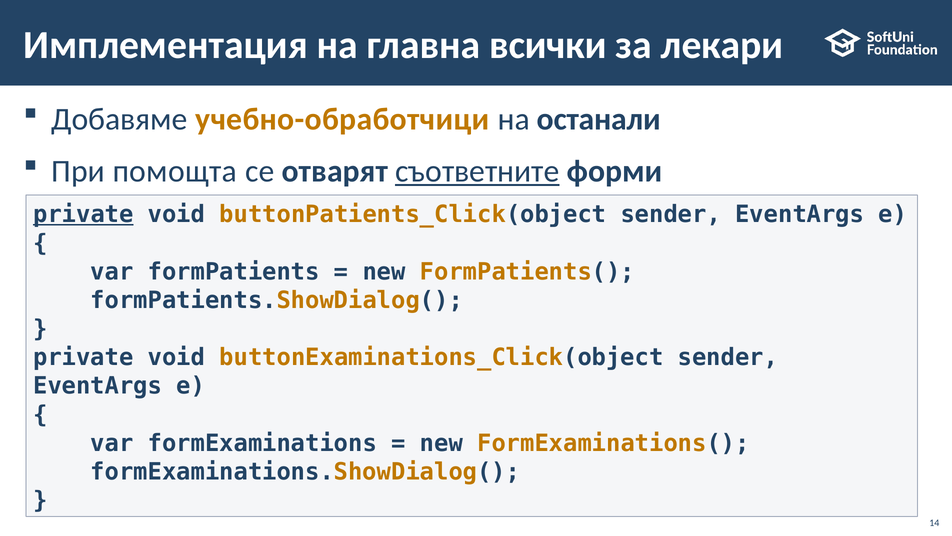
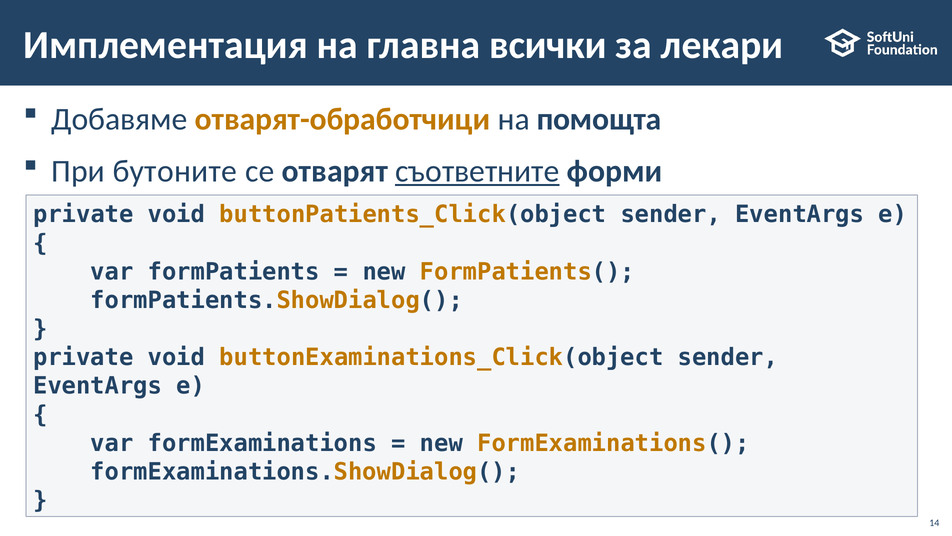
учебно-обработчици: учебно-обработчици -> отварят-обработчици (343, 119)
останали: останали -> помощта (599, 119)
помощта: помощта -> бутоните (175, 171)
private underline: present -> none (83, 214)
